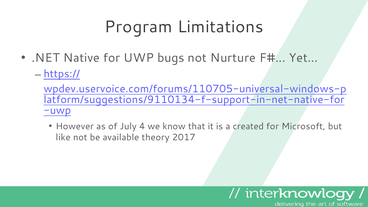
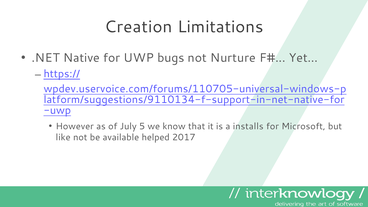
Program: Program -> Creation (138, 27)
4: 4 -> 5 (142, 126)
created: created -> installs (248, 126)
theory: theory -> helped (156, 137)
